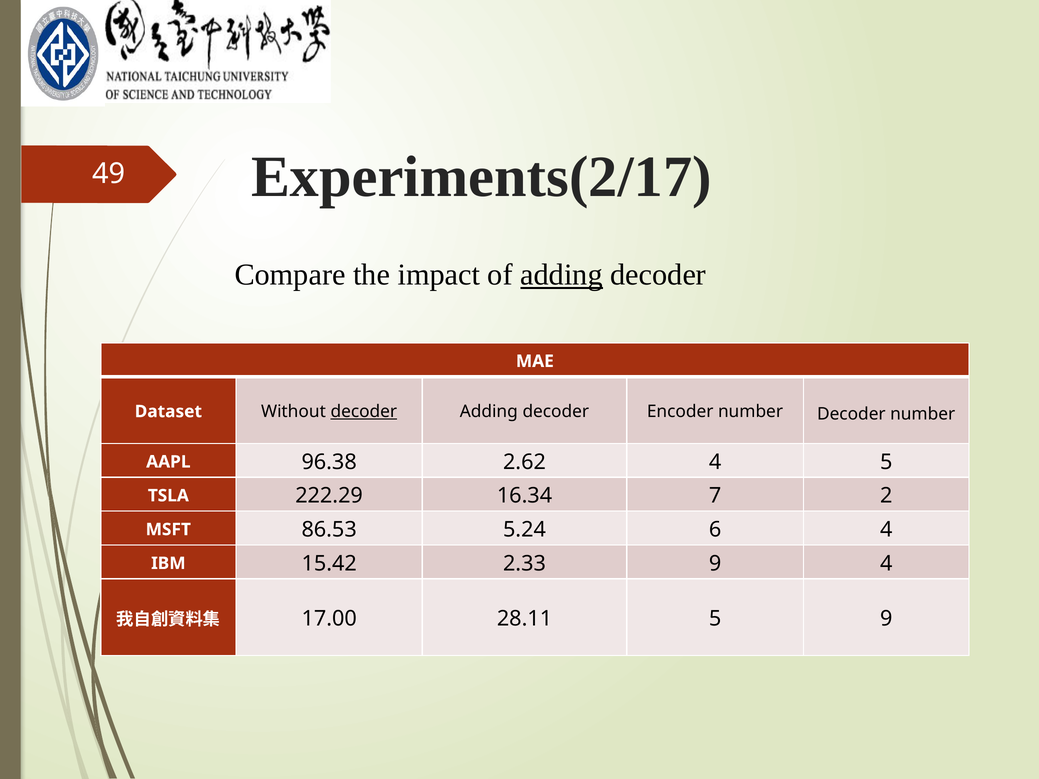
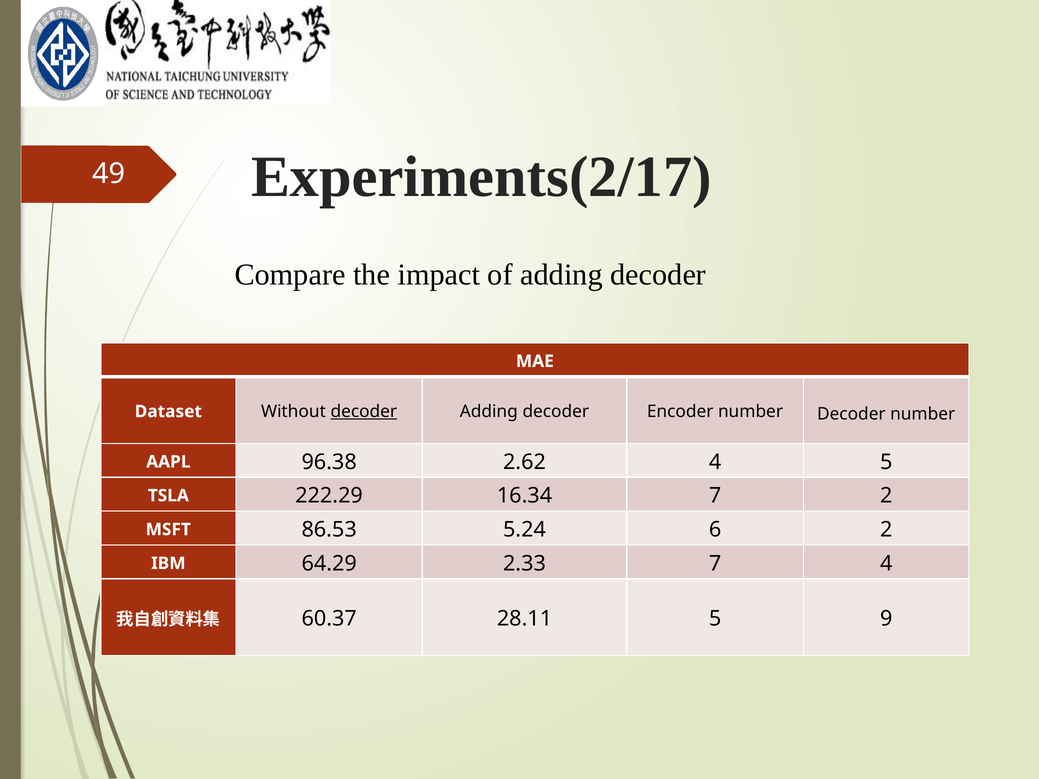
adding underline: present -> none (562, 275)
6 4: 4 -> 2 (886, 530)
15.42: 15.42 -> 64.29 (329, 564)
2.33 9: 9 -> 7 (715, 564)
17.00: 17.00 -> 60.37 (329, 619)
